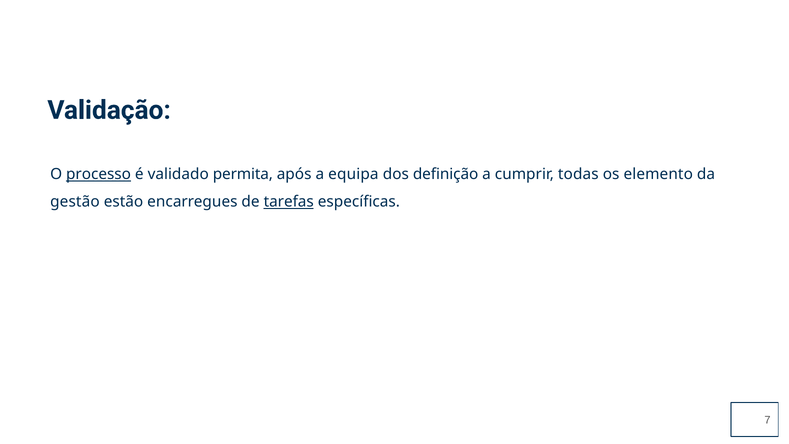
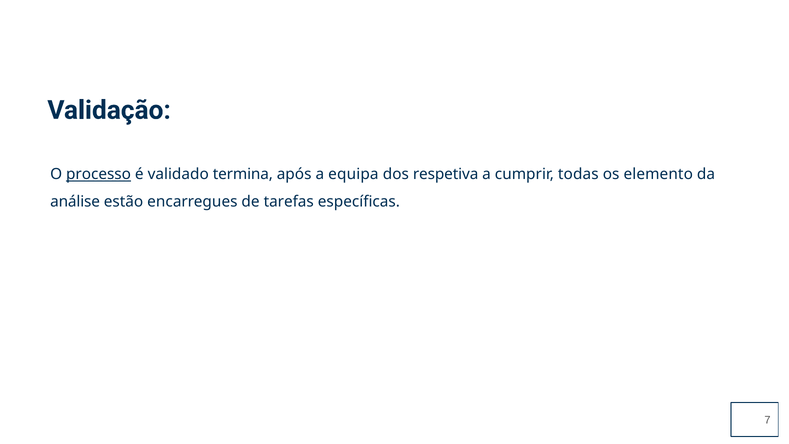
permita: permita -> termina (243, 174)
definição: definição -> respetiva (446, 174)
gestão: gestão -> análise (75, 202)
tarefas underline: present -> none (289, 202)
